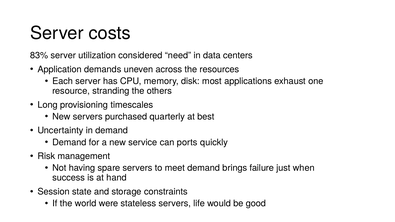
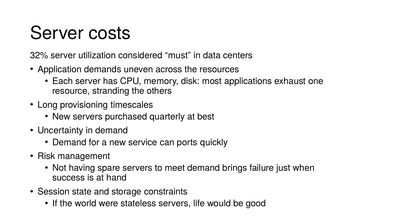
83%: 83% -> 32% (39, 55)
need: need -> must (178, 55)
